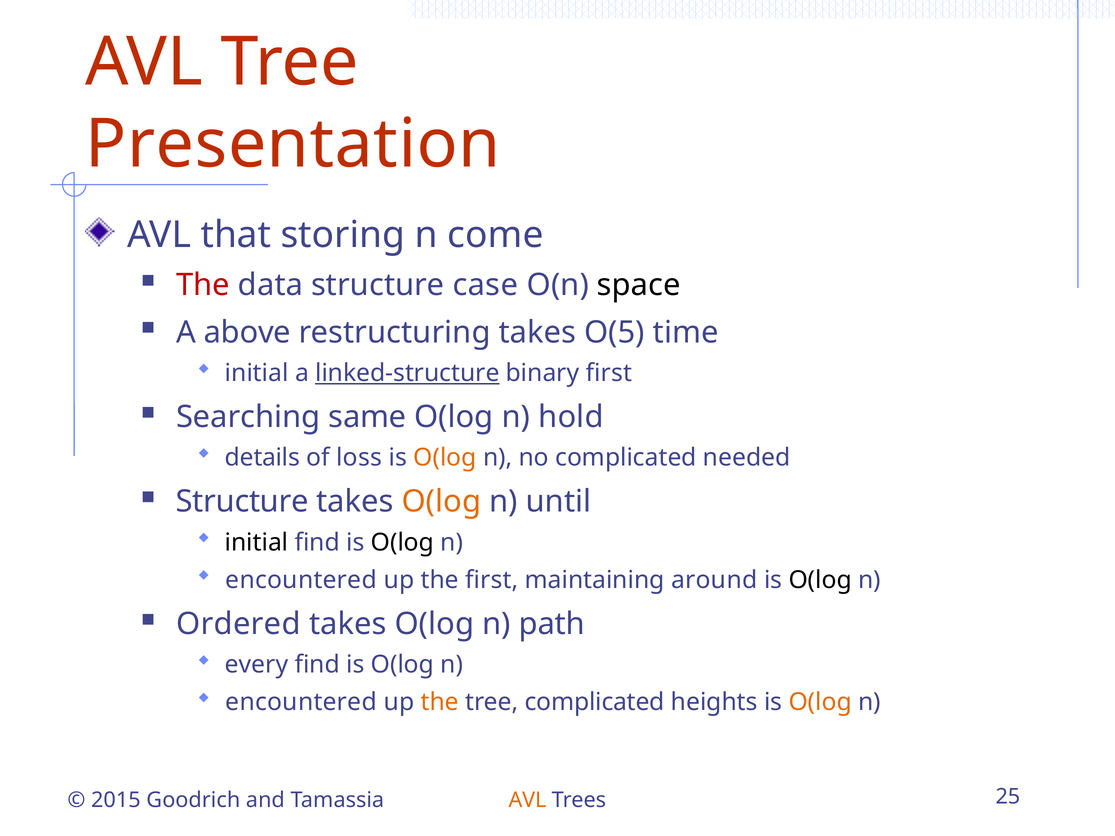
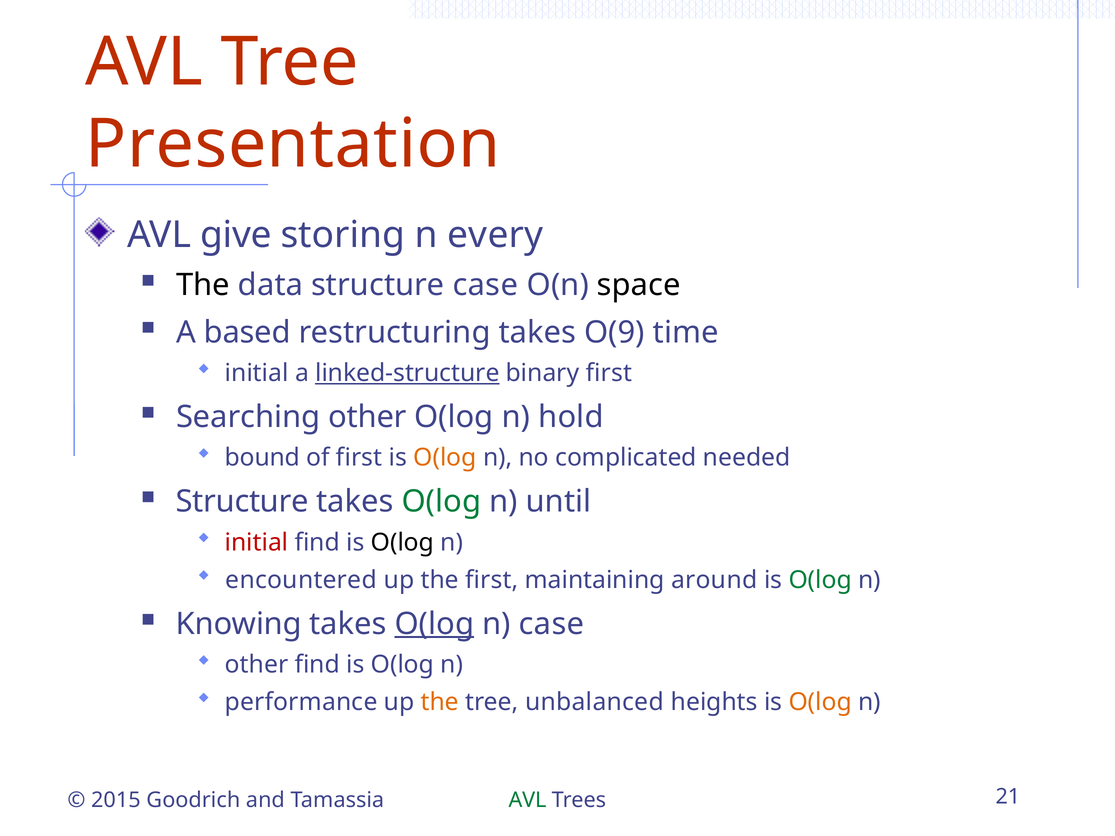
that: that -> give (236, 235)
come: come -> every (495, 235)
The colour: red -> black (203, 285)
above: above -> based (247, 332)
O(5: O(5 -> O(9 (615, 332)
Searching same: same -> other (367, 417)
details: details -> bound (262, 458)
of loss: loss -> first (359, 458)
O(log colour: orange -> green (441, 502)
initial colour: black -> red (257, 543)
O(log colour: black -> green (820, 580)
Ordered: Ordered -> Knowing (239, 624)
O(log underline: none -> present (434, 624)
n path: path -> case (551, 624)
every: every -> other (257, 665)
encountered: encountered -> performance (301, 702)
tree complicated: complicated -> unbalanced (595, 702)
AVL colour: orange -> green (527, 801)
25: 25 -> 21 (1008, 797)
